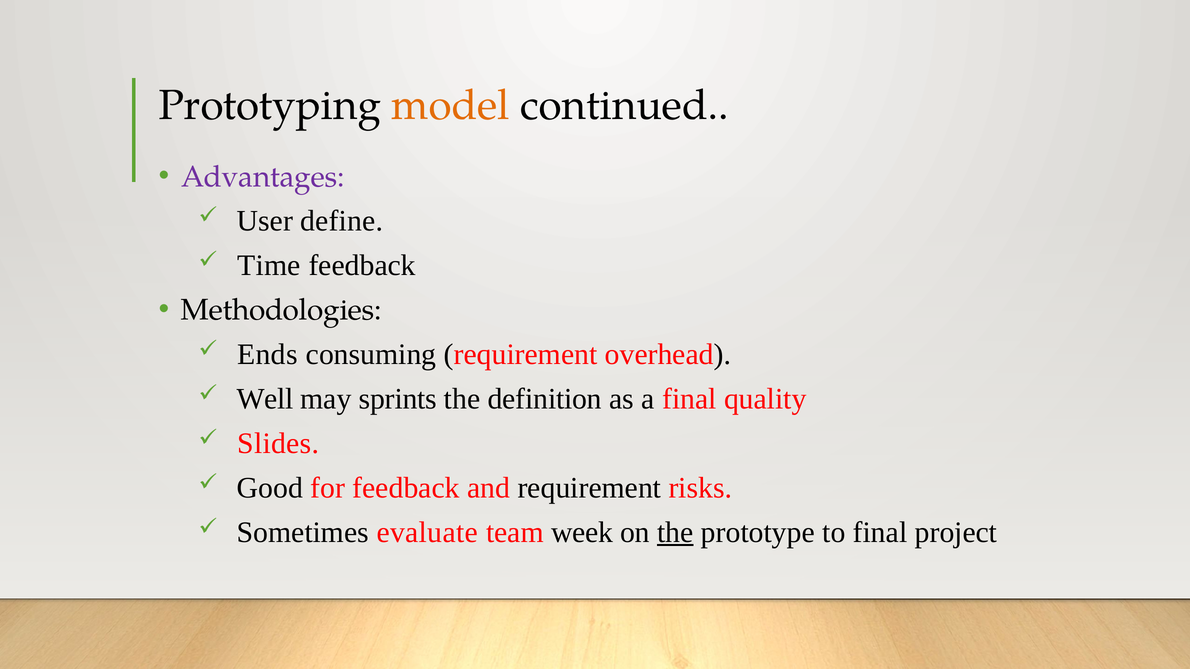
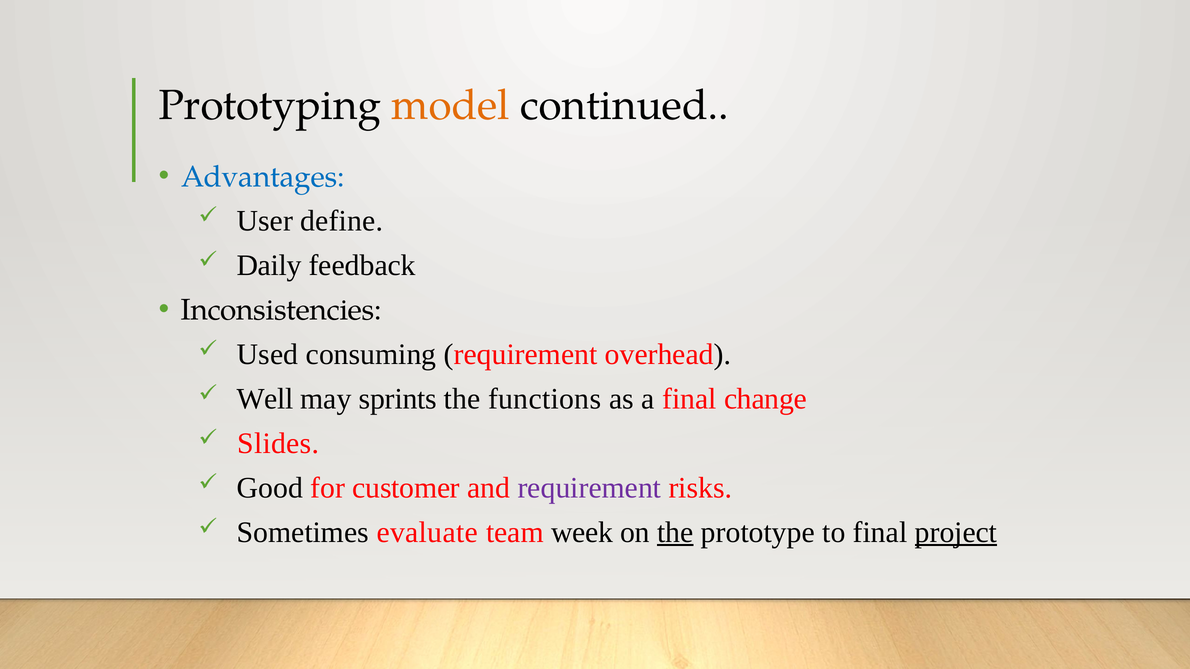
Advantages colour: purple -> blue (263, 177)
Time: Time -> Daily (269, 265)
Methodologies: Methodologies -> Inconsistencies (281, 310)
Ends: Ends -> Used (268, 355)
definition: definition -> functions (545, 399)
quality: quality -> change (765, 399)
for feedback: feedback -> customer (406, 488)
requirement colour: black -> purple (589, 488)
project underline: none -> present (956, 533)
